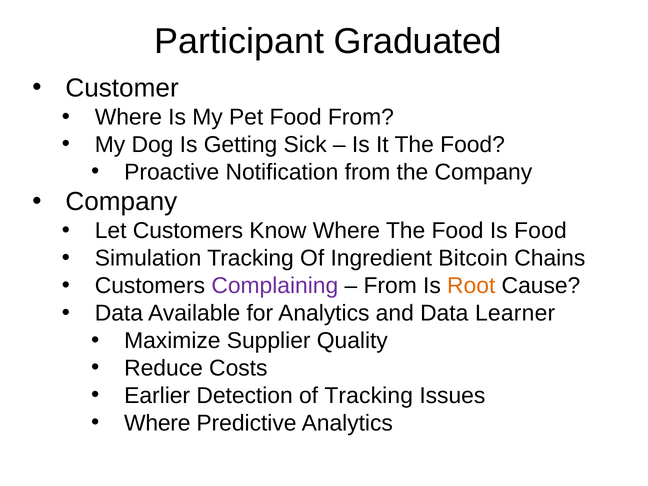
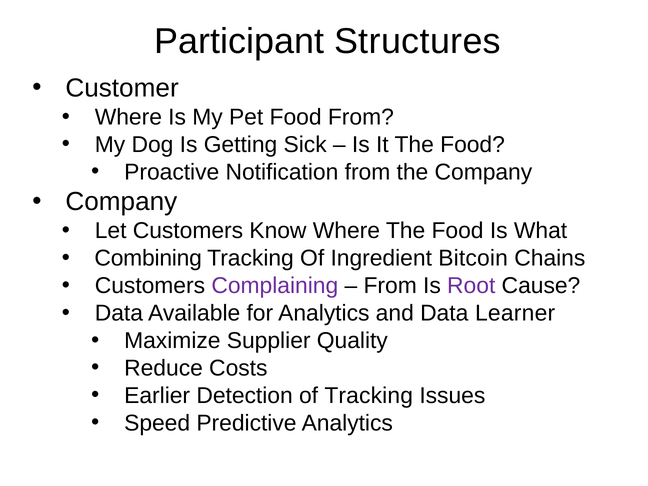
Graduated: Graduated -> Structures (418, 42)
Is Food: Food -> What (541, 231)
Simulation: Simulation -> Combining (148, 258)
Root colour: orange -> purple (471, 286)
Where: Where -> Speed (157, 423)
